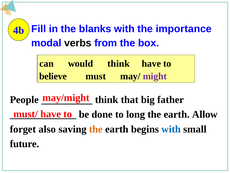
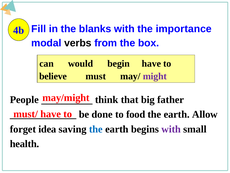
would think: think -> begin (119, 63)
long: long -> food (136, 114)
also: also -> idea (47, 129)
the colour: orange -> blue (96, 129)
with colour: blue -> purple (171, 129)
future: future -> health (25, 144)
